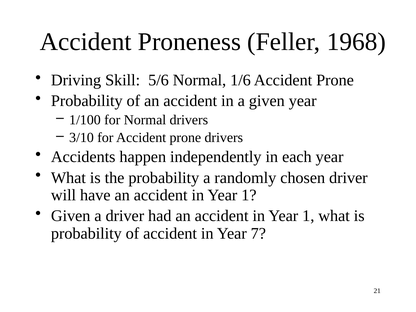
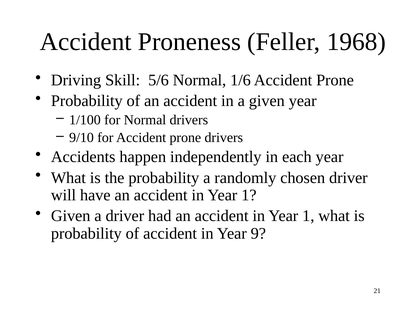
3/10: 3/10 -> 9/10 (81, 138)
7: 7 -> 9 (258, 233)
